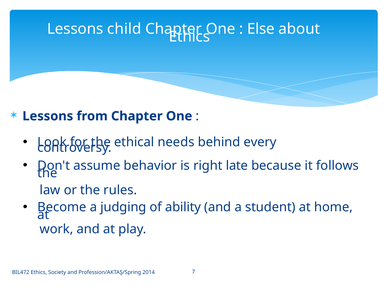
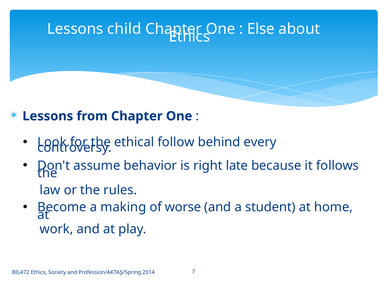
needs: needs -> follow (176, 142)
judging: judging -> making (123, 207)
ability: ability -> worse (183, 207)
